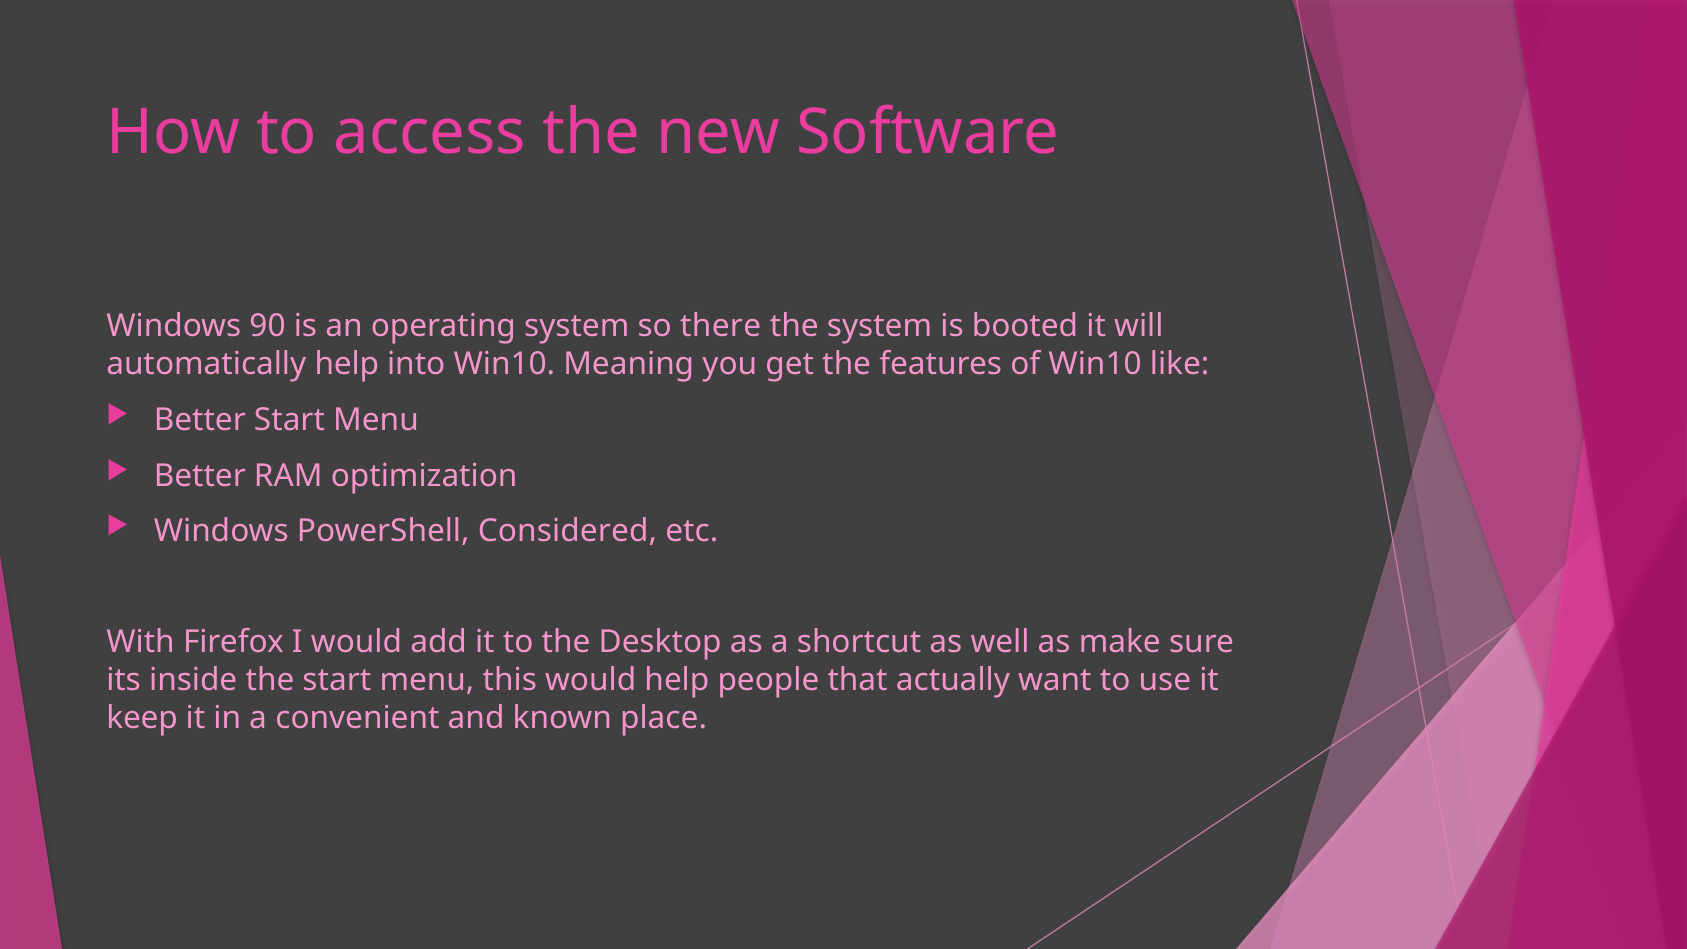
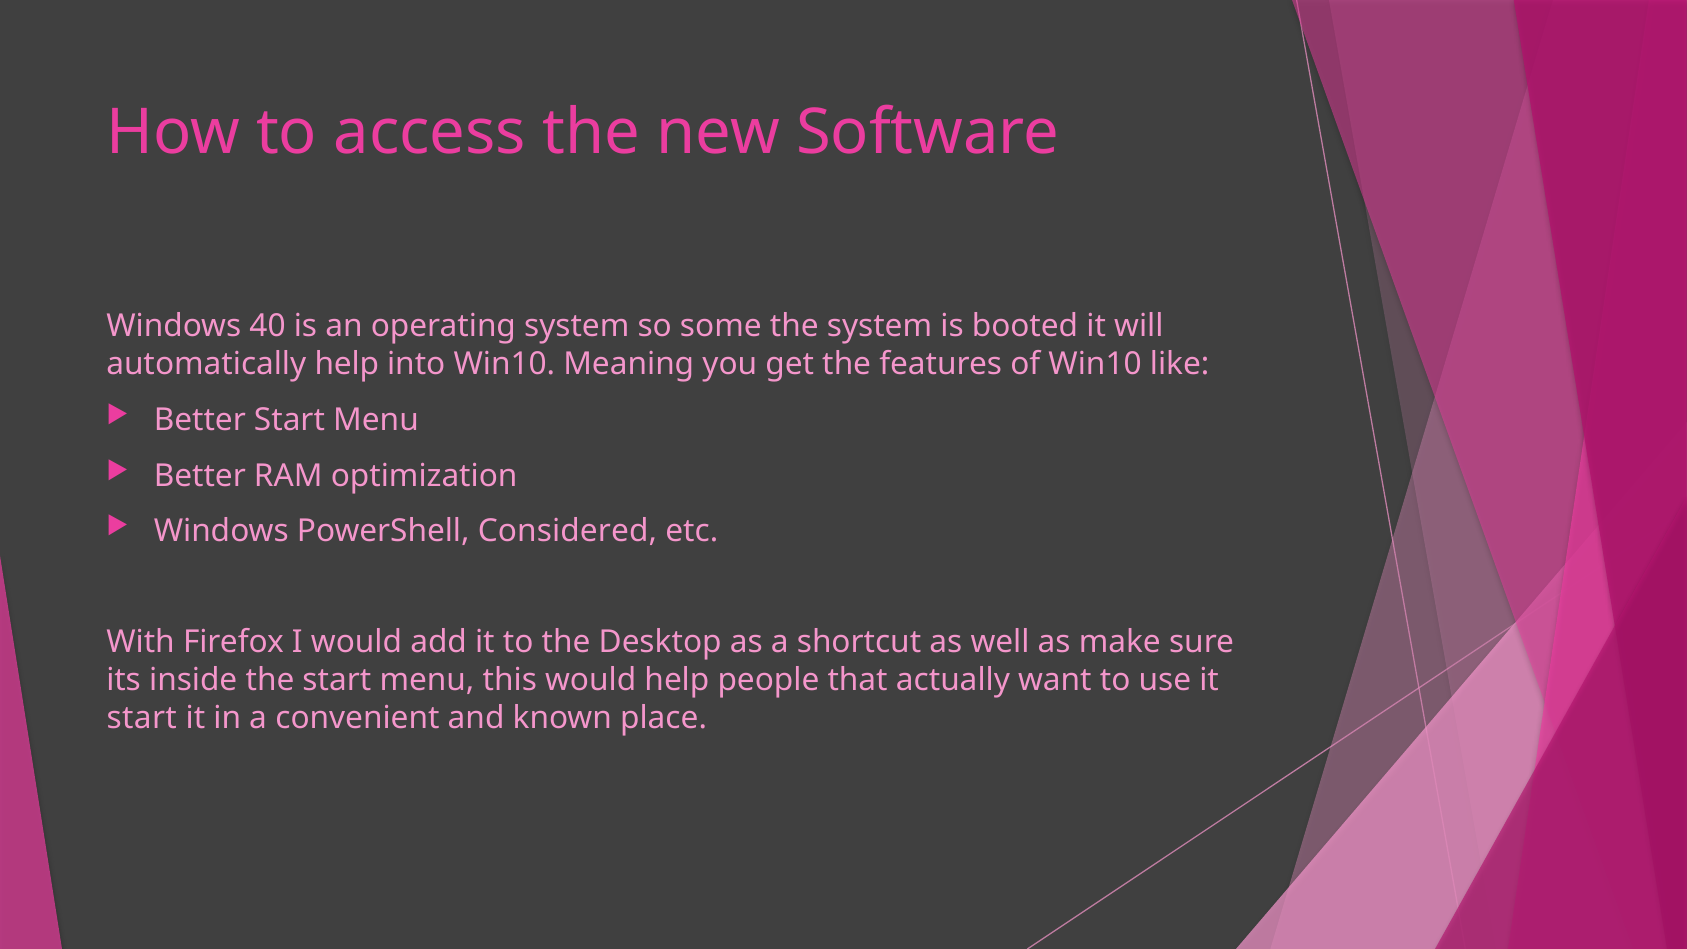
90: 90 -> 40 (268, 326)
there: there -> some (721, 326)
keep: keep -> start (142, 718)
